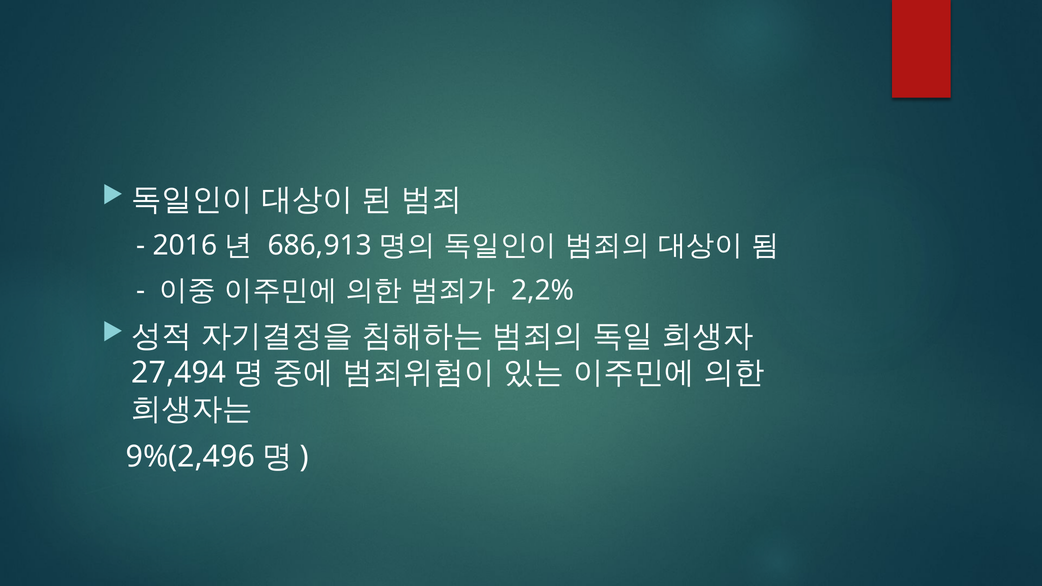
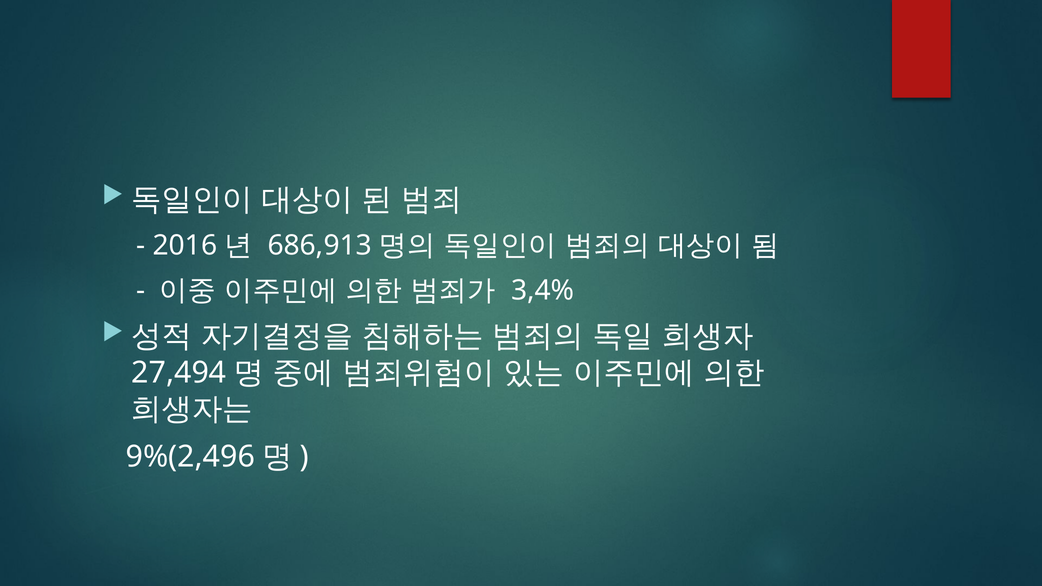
2,2%: 2,2% -> 3,4% (543, 290)
